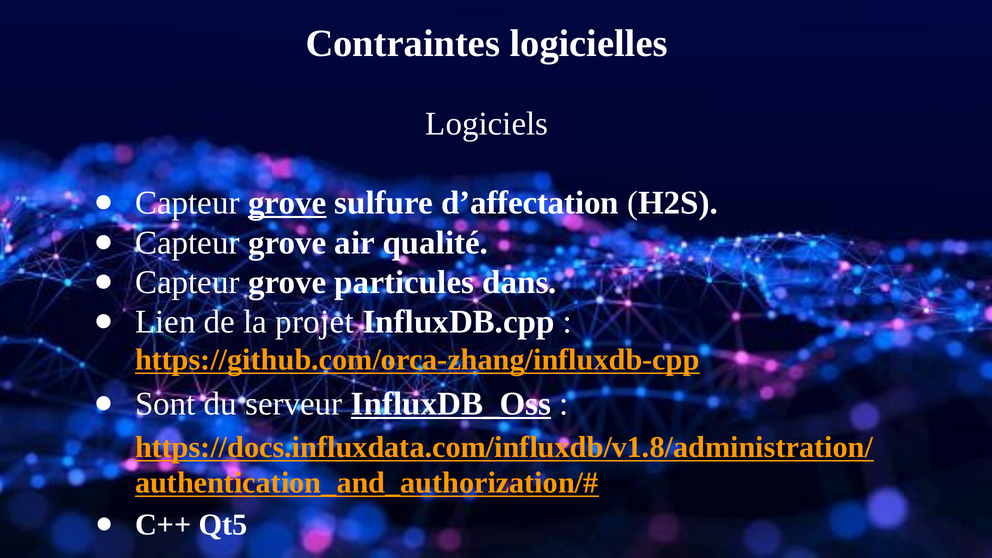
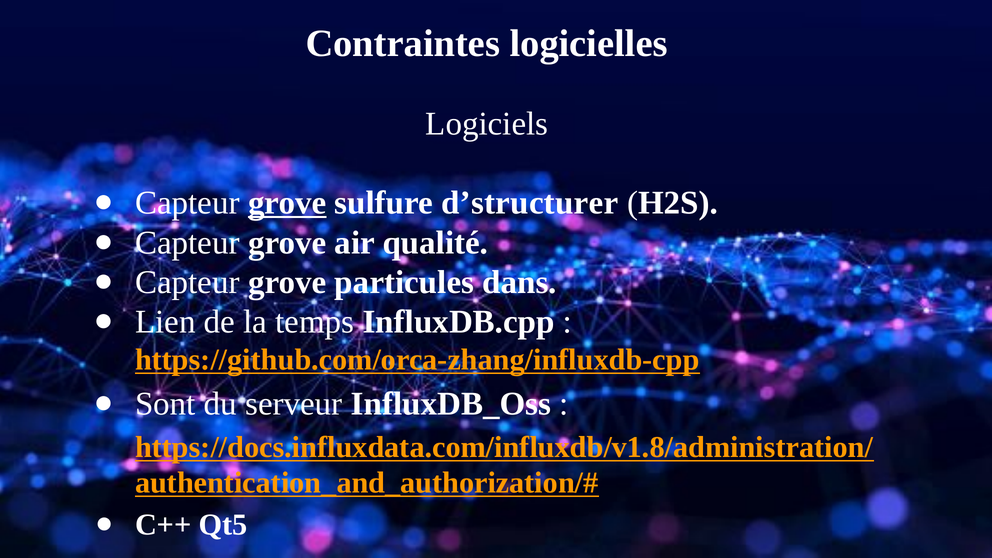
d’affectation: d’affectation -> d’structurer (530, 203)
projet: projet -> temps (315, 322)
InfluxDB_Oss underline: present -> none (451, 404)
